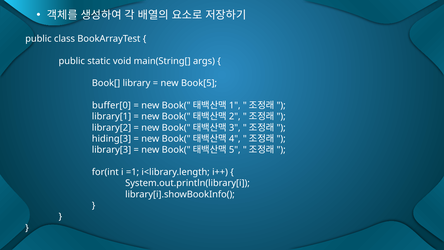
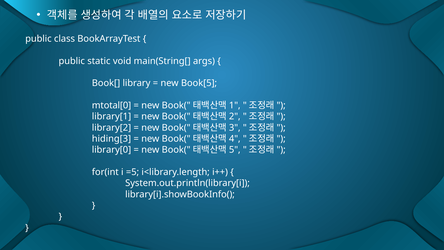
buffer[0: buffer[0 -> mtotal[0 (112, 105)
library[3: library[3 -> library[0 (112, 150)
=1: =1 -> =5 (133, 172)
